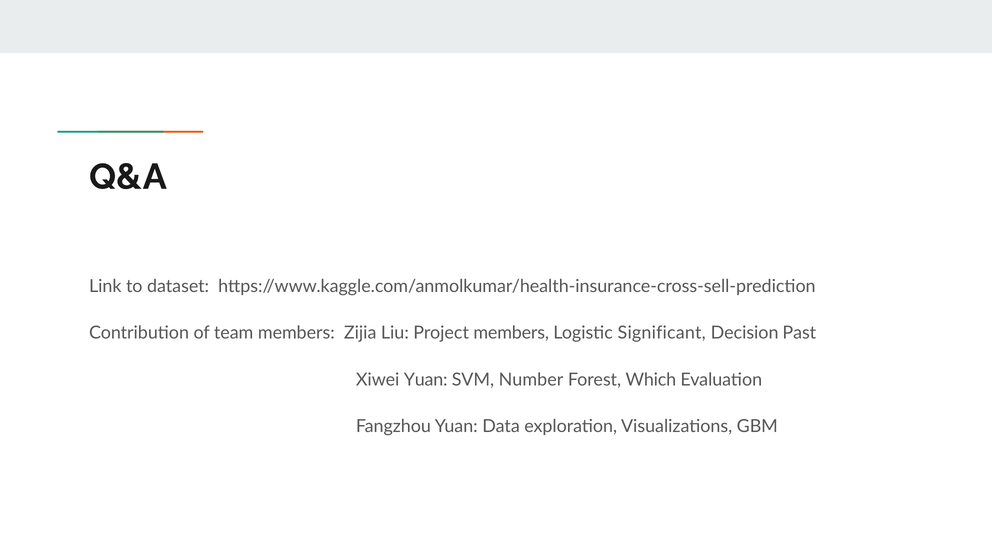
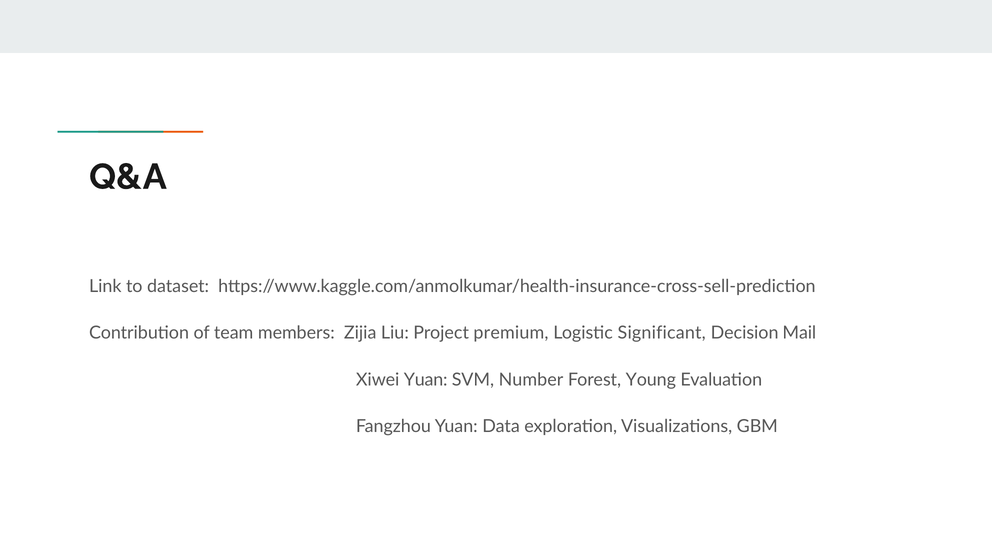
Project members: members -> premium (511, 333)
Past: Past -> Mail (799, 333)
Which: Which -> Young (651, 380)
